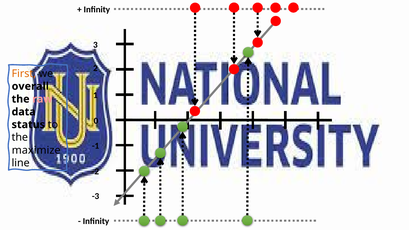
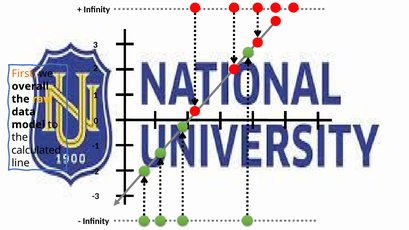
raw colour: pink -> yellow (42, 99)
status: status -> model (28, 125)
maximize: maximize -> calculated (36, 150)
